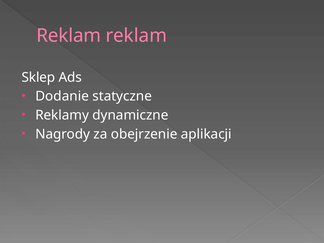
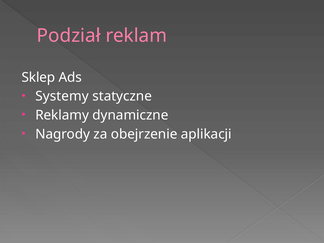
Reklam: Reklam -> Podział (69, 36)
Dodanie: Dodanie -> Systemy (62, 96)
